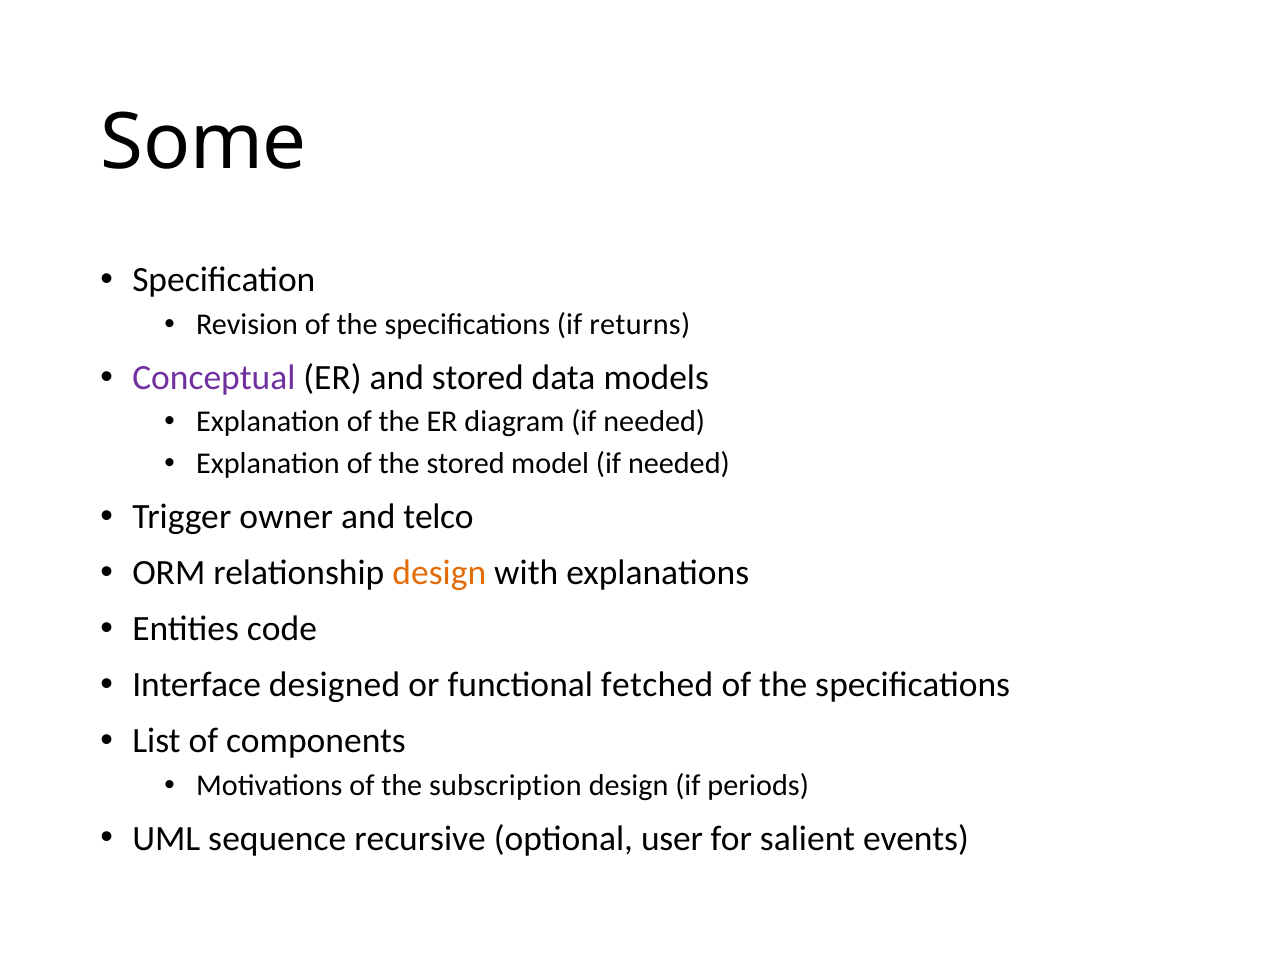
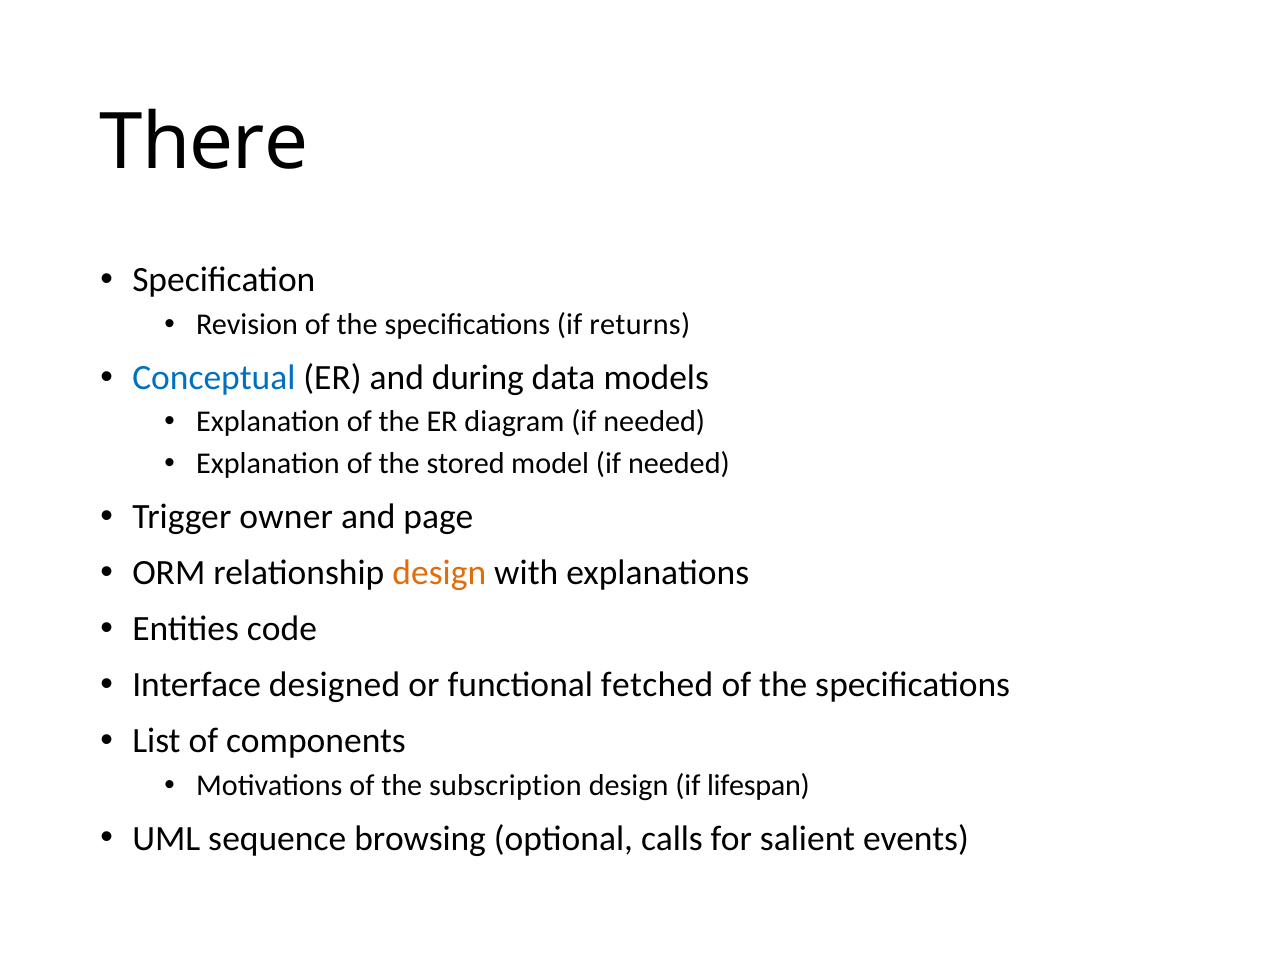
Some: Some -> There (204, 143)
Conceptual colour: purple -> blue (214, 378)
and stored: stored -> during (478, 378)
telco: telco -> page (438, 517)
periods: periods -> lifespan (758, 785)
recursive: recursive -> browsing (420, 838)
user: user -> calls (672, 838)
